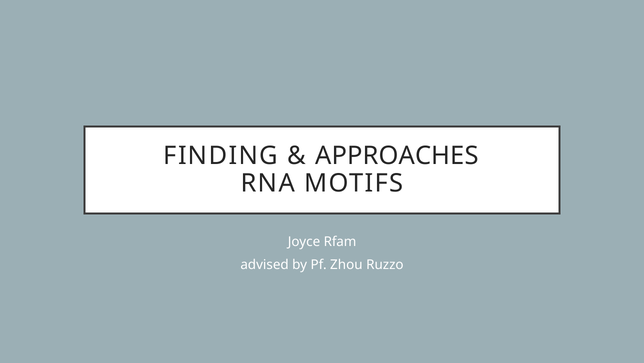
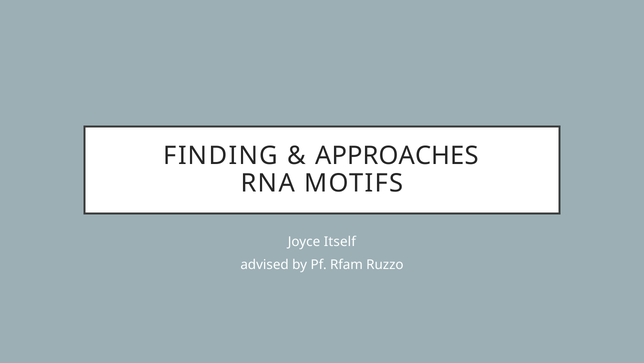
Rfam: Rfam -> Itself (340, 241)
Zhou: Zhou -> Rfam (346, 264)
